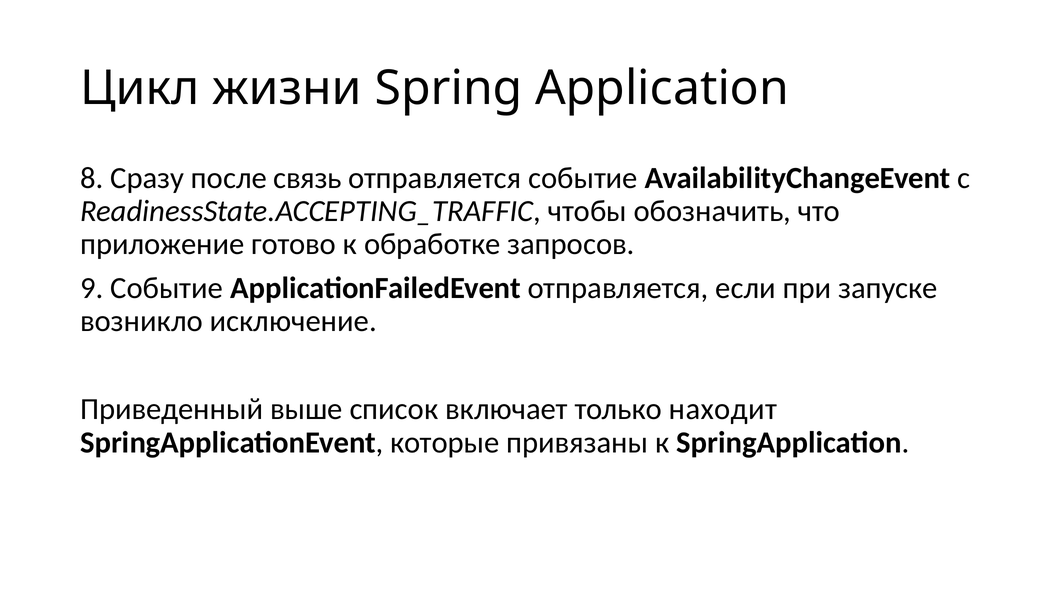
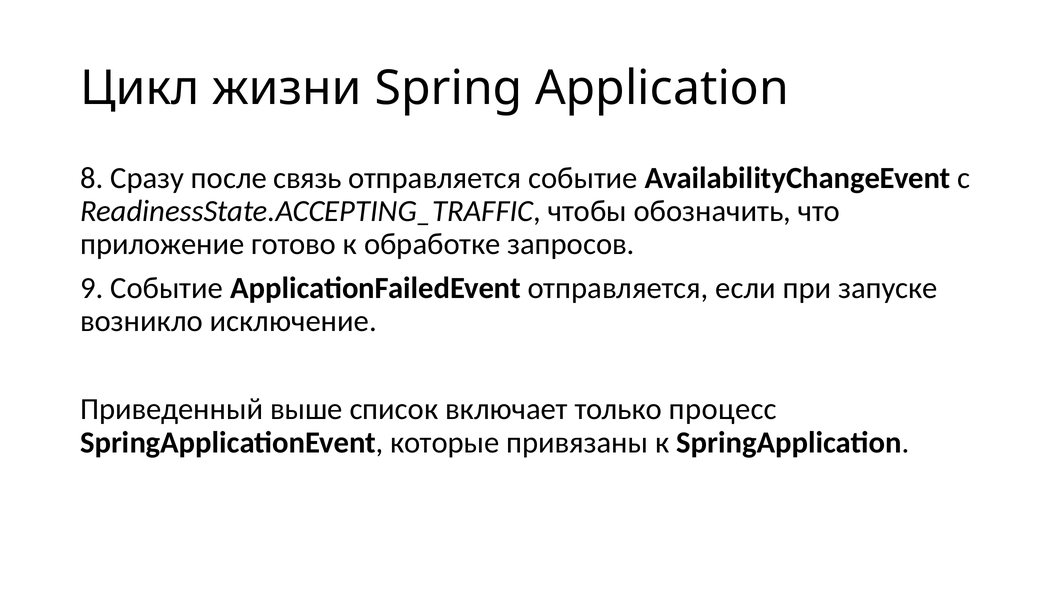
находит: находит -> процесс (723, 409)
